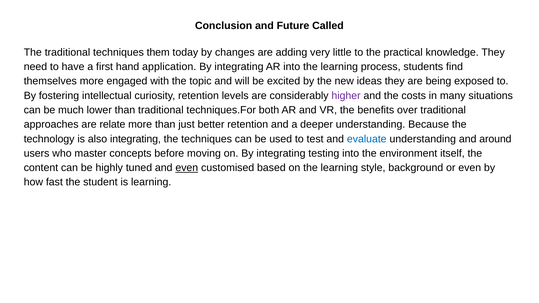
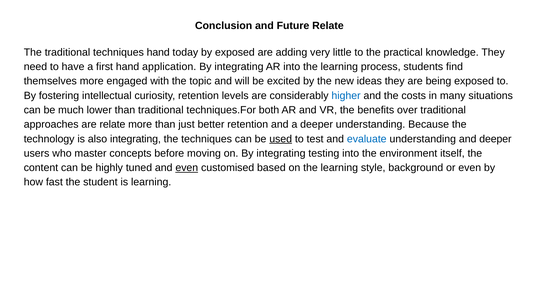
Future Called: Called -> Relate (328, 26)
techniques them: them -> hand (158, 52)
by changes: changes -> exposed (235, 52)
higher colour: purple -> blue (346, 96)
used underline: none -> present (281, 139)
and around: around -> deeper (495, 139)
